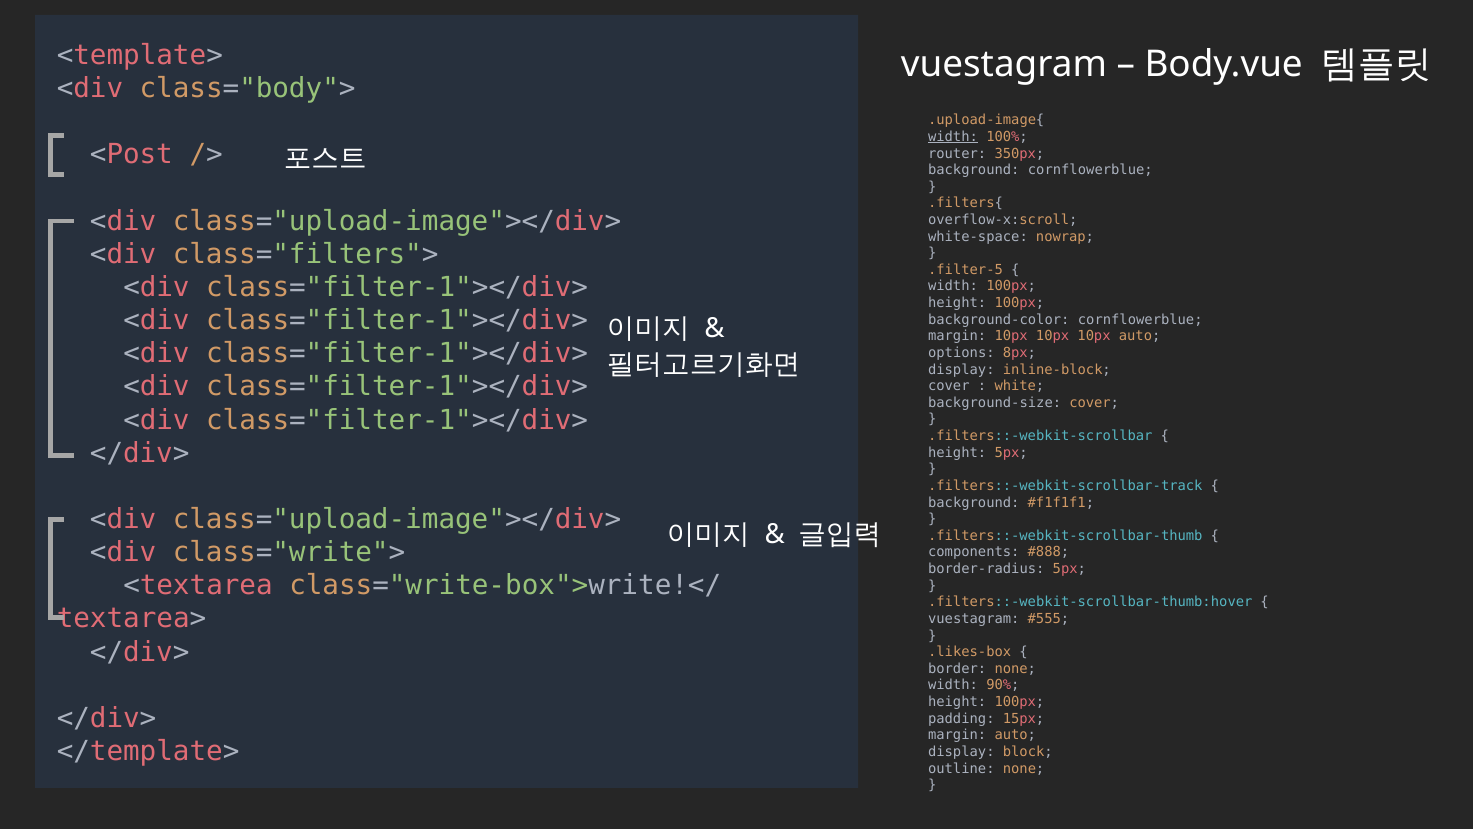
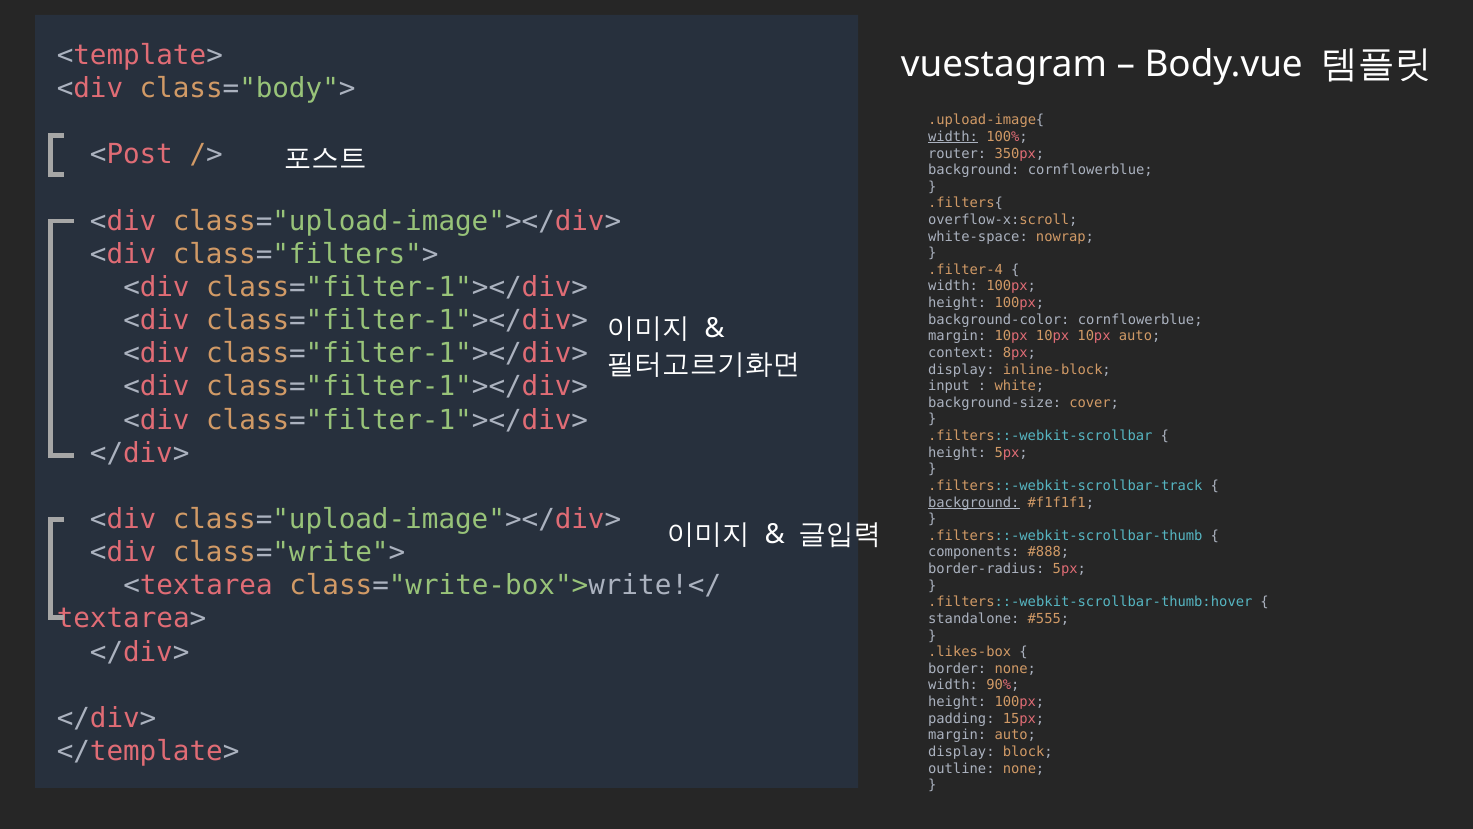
.filter-5: .filter-5 -> .filter-4 (966, 270)
options: options -> context (961, 353)
cover: cover -> input (949, 386)
background underline: none -> present (974, 502)
vuestagram: vuestagram -> standalone (974, 619)
